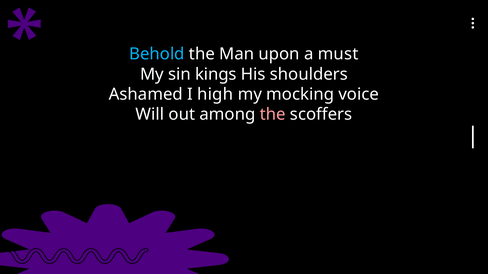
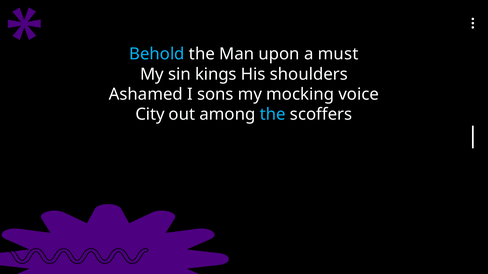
high: high -> sons (215, 94)
Will: Will -> City (150, 115)
the colour: pink -> light blue (273, 115)
